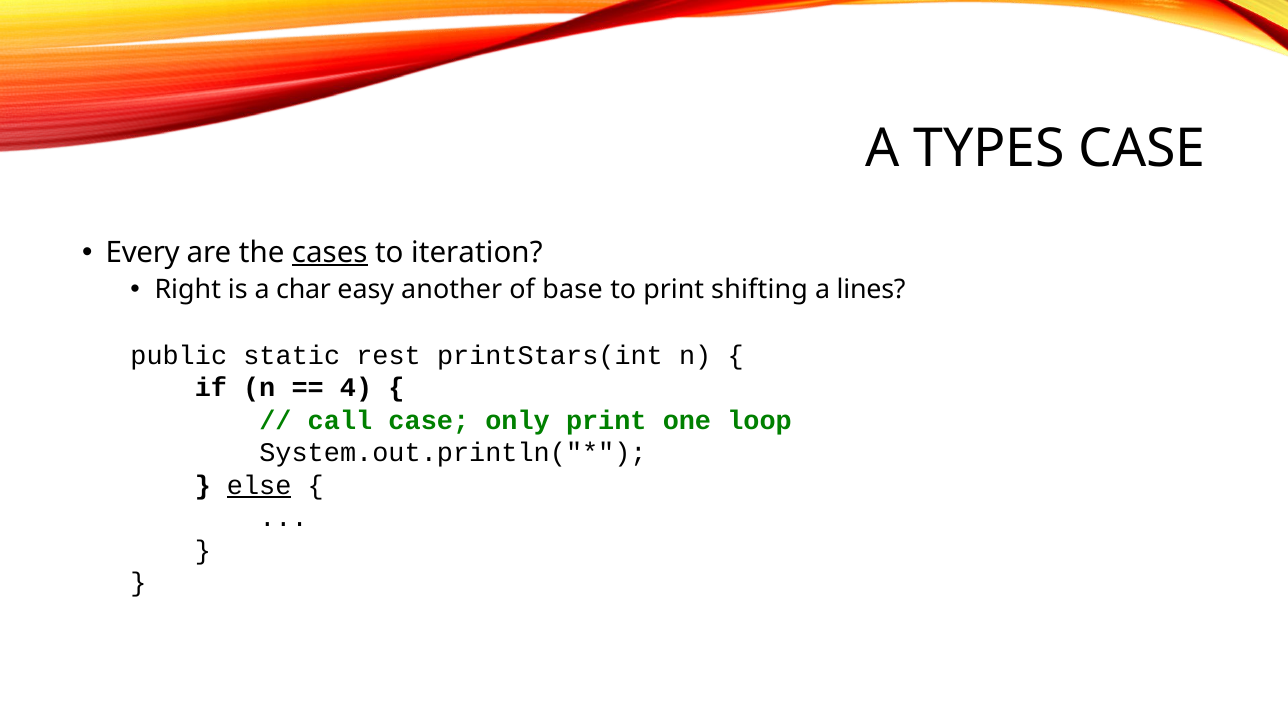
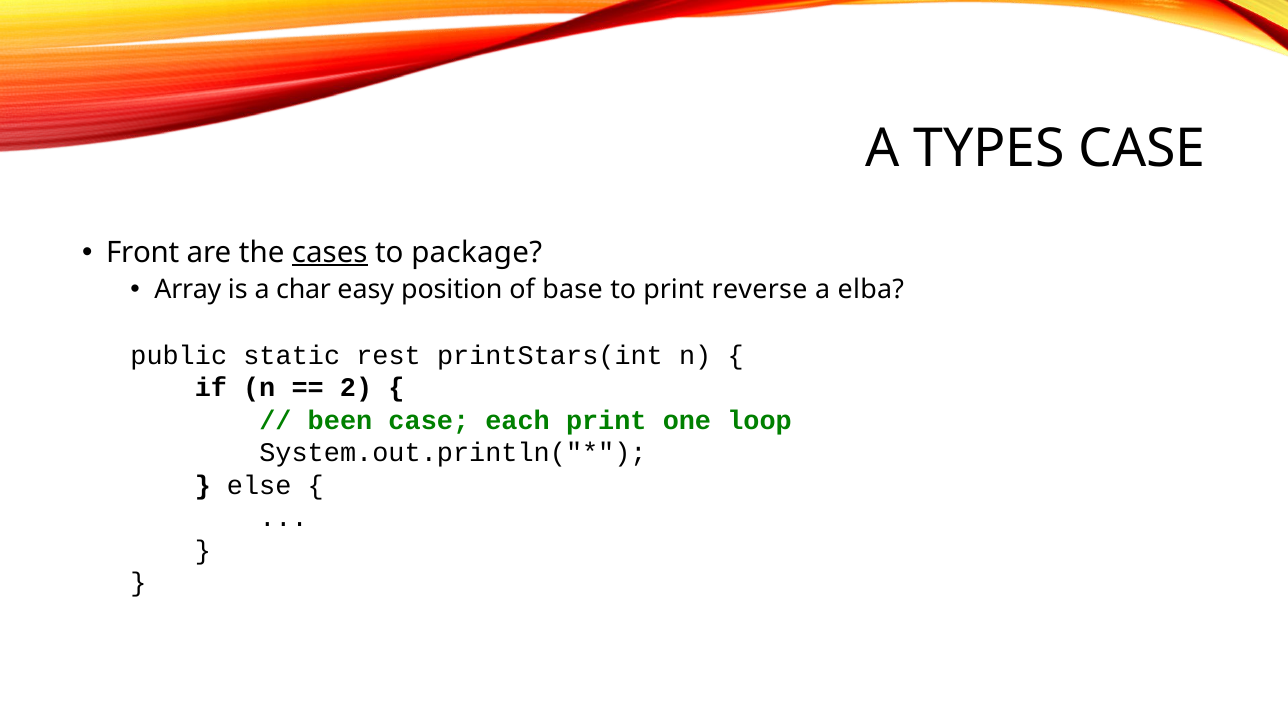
Every: Every -> Front (143, 252)
iteration: iteration -> package (477, 252)
Right: Right -> Array (188, 290)
another: another -> position (452, 290)
shifting: shifting -> reverse (760, 290)
lines: lines -> elba (871, 290)
4: 4 -> 2 (356, 388)
call: call -> been (340, 420)
only: only -> each (518, 420)
else underline: present -> none (259, 485)
